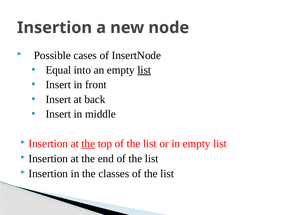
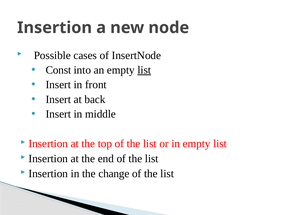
Equal: Equal -> Const (58, 70)
the underline: present -> none (88, 143)
classes: classes -> change (114, 173)
